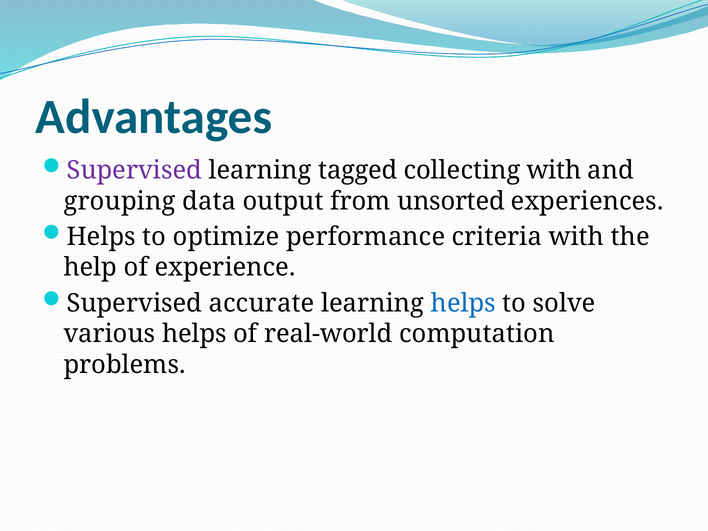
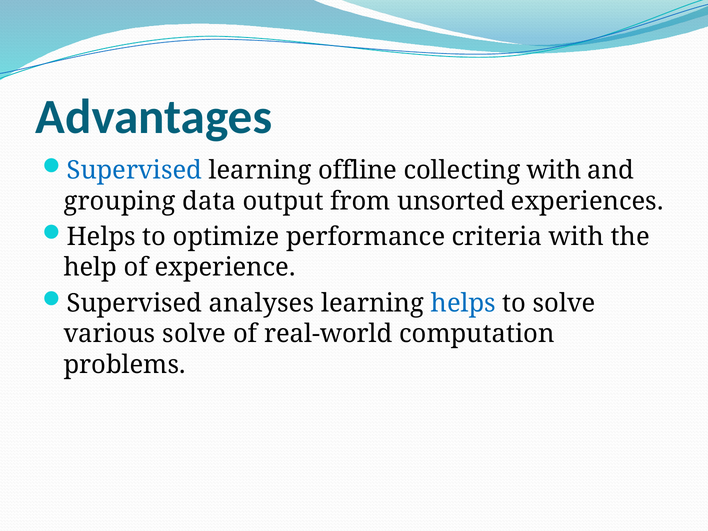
Supervised colour: purple -> blue (134, 170)
tagged: tagged -> offline (358, 170)
accurate: accurate -> analyses (262, 303)
various helps: helps -> solve (194, 334)
